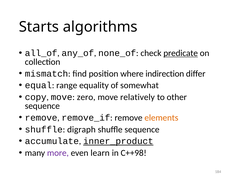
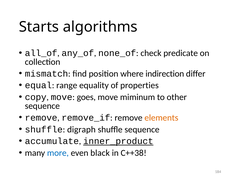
predicate underline: present -> none (181, 53)
somewhat: somewhat -> properties (139, 85)
zero: zero -> goes (86, 97)
relatively: relatively -> miminum (138, 97)
more colour: purple -> blue (58, 153)
learn: learn -> black (100, 153)
C++98: C++98 -> C++38 (134, 153)
